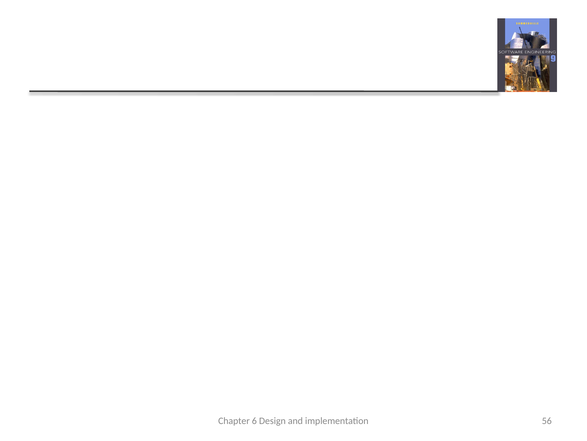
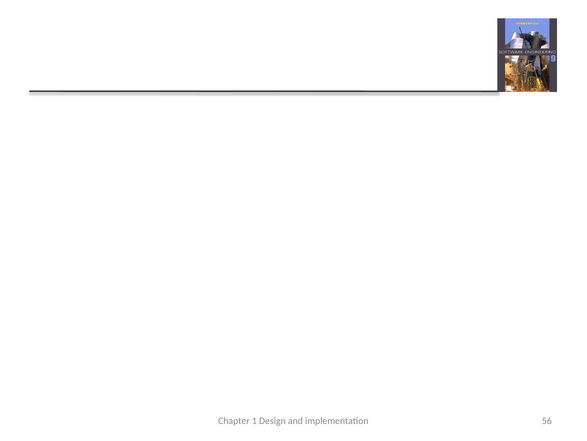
6: 6 -> 1 (254, 420)
